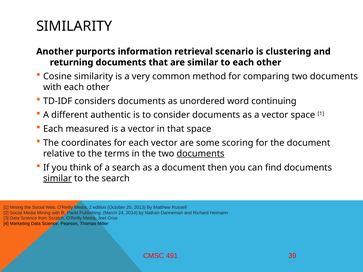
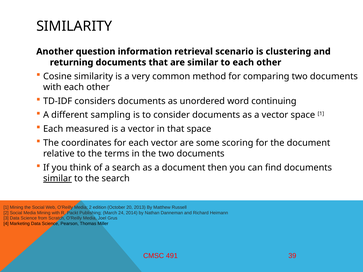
purports: purports -> question (96, 52)
authentic: authentic -> sampling (111, 115)
documents underline: present -> none (201, 154)
